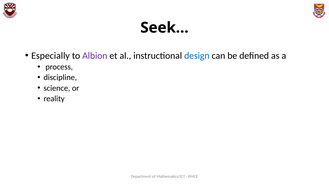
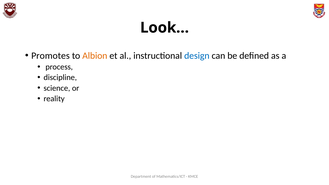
Seek…: Seek… -> Look… (165, 28)
Especially: Especially -> Promotes (50, 56)
Albion colour: purple -> orange (95, 56)
